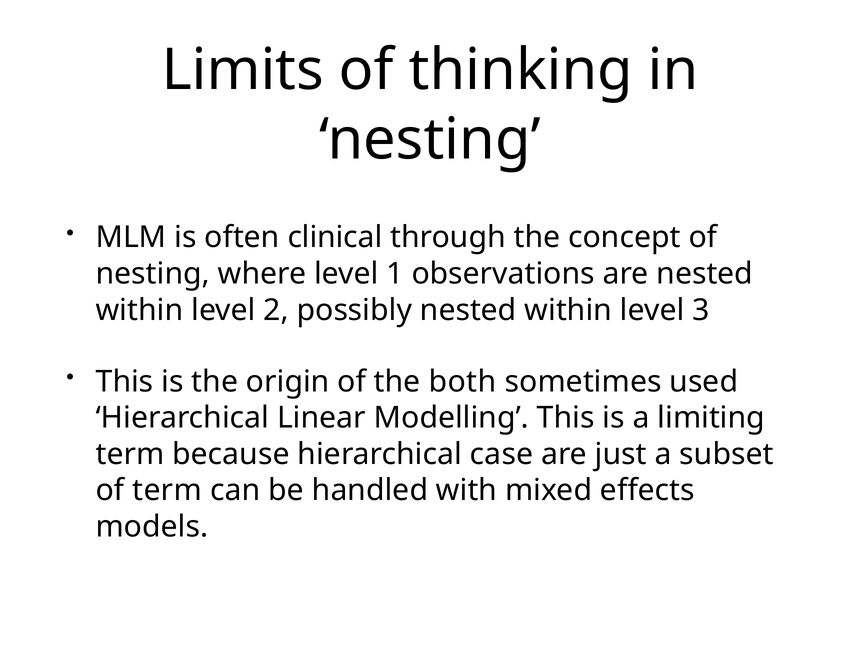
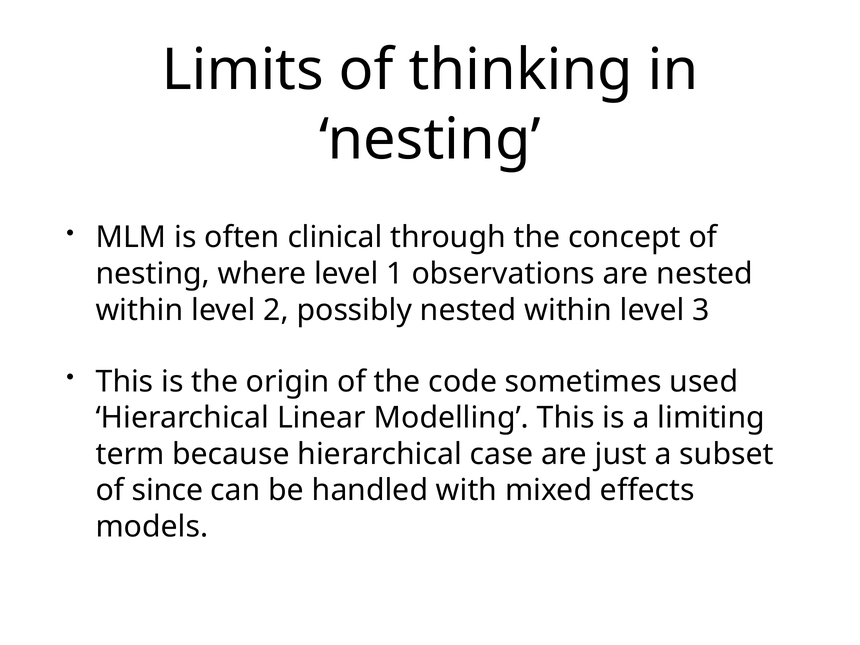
both: both -> code (463, 382)
of term: term -> since (168, 490)
